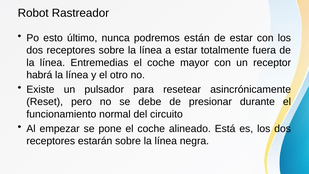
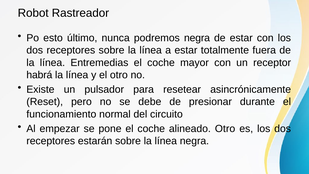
podremos están: están -> negra (197, 38)
alineado Está: Está -> Otro (225, 128)
